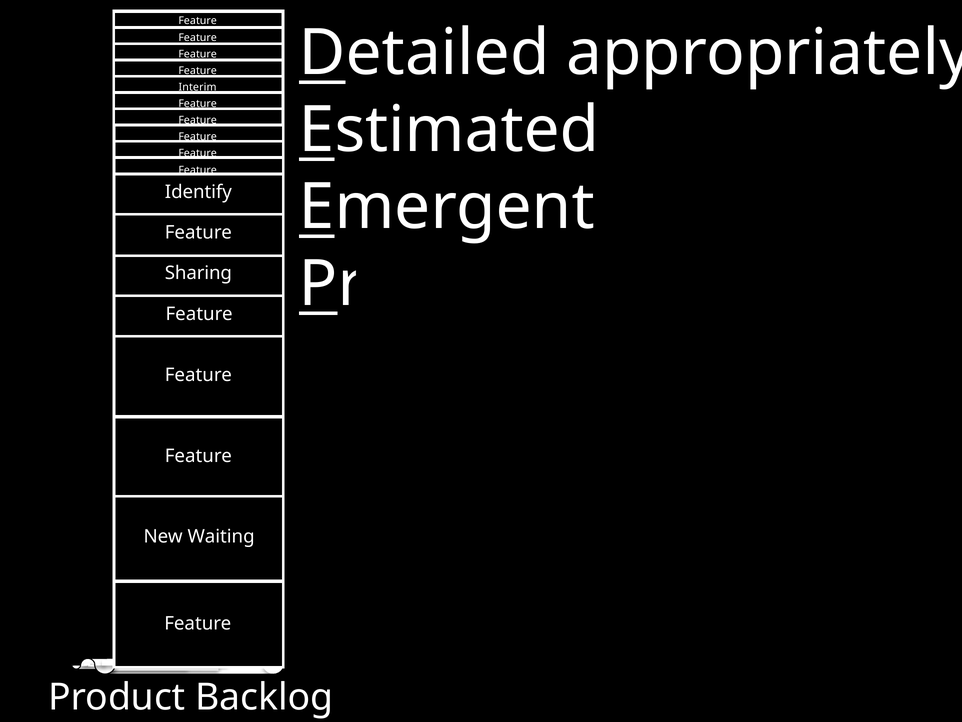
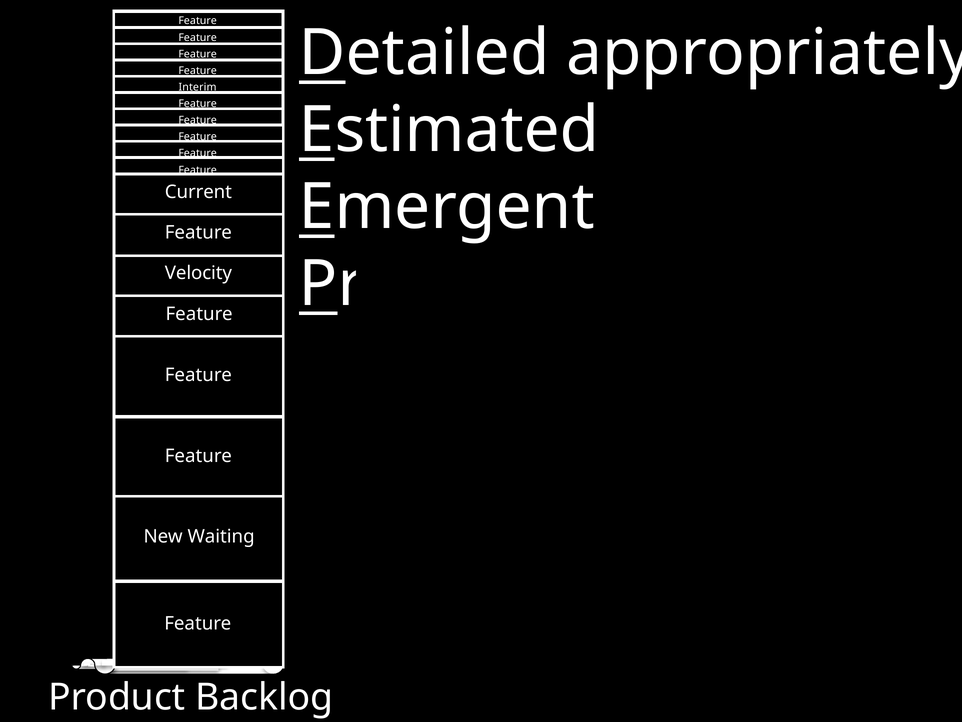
Identify: Identify -> Current (198, 192)
Sharing: Sharing -> Velocity (198, 273)
